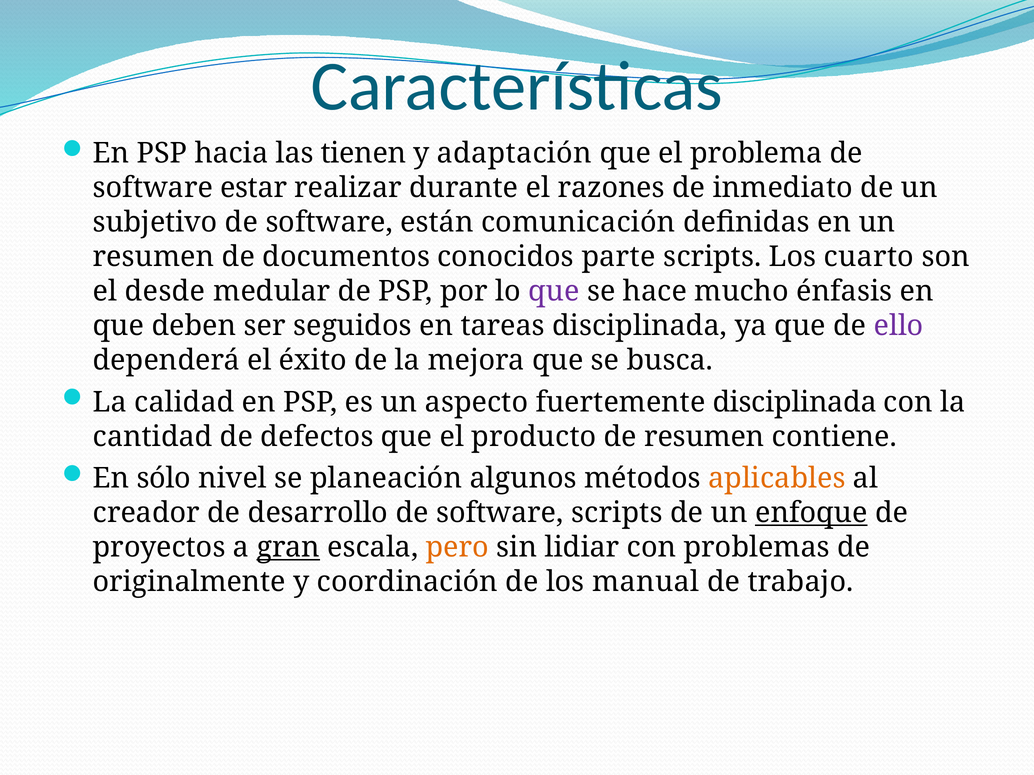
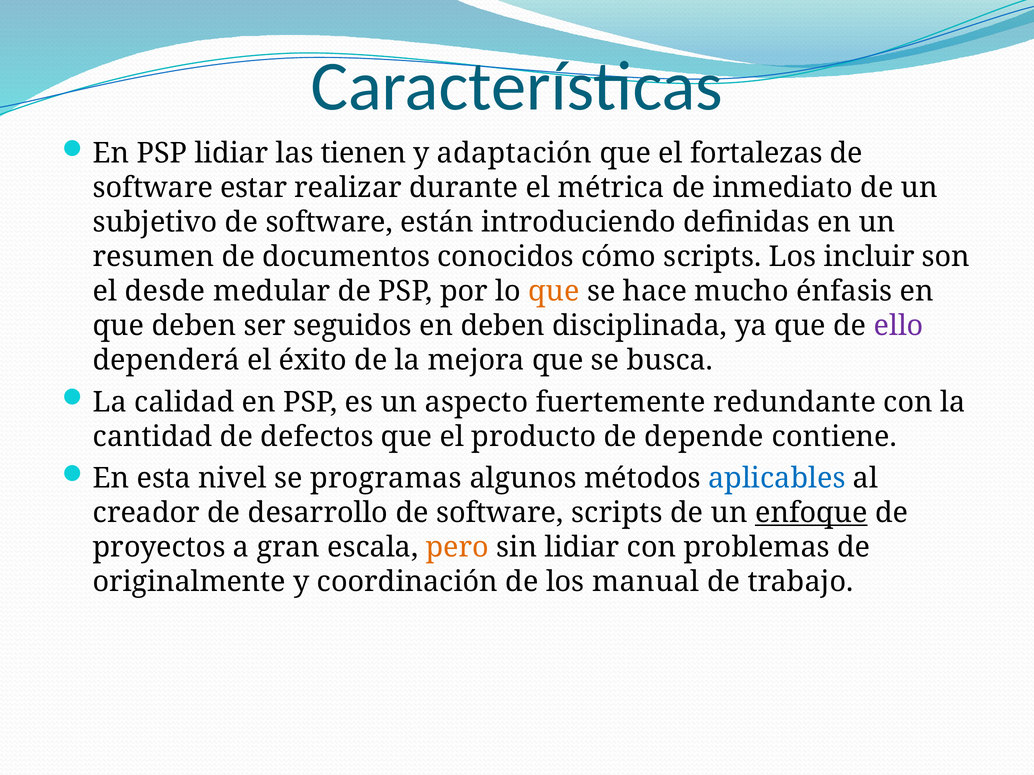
PSP hacia: hacia -> lidiar (232, 154)
problema: problema -> fortalezas (756, 154)
razones: razones -> métrica (611, 188)
comunicación: comunicación -> introduciendo (578, 223)
parte: parte -> cómo (619, 257)
cuarto: cuarto -> incluir (869, 257)
que colour: purple -> orange (554, 292)
en tareas: tareas -> deben (503, 326)
fuertemente disciplinada: disciplinada -> redundante (794, 402)
de resumen: resumen -> depende (704, 437)
sólo: sólo -> esta (164, 479)
planeación: planeación -> programas (386, 479)
aplicables colour: orange -> blue (777, 479)
gran underline: present -> none (288, 548)
